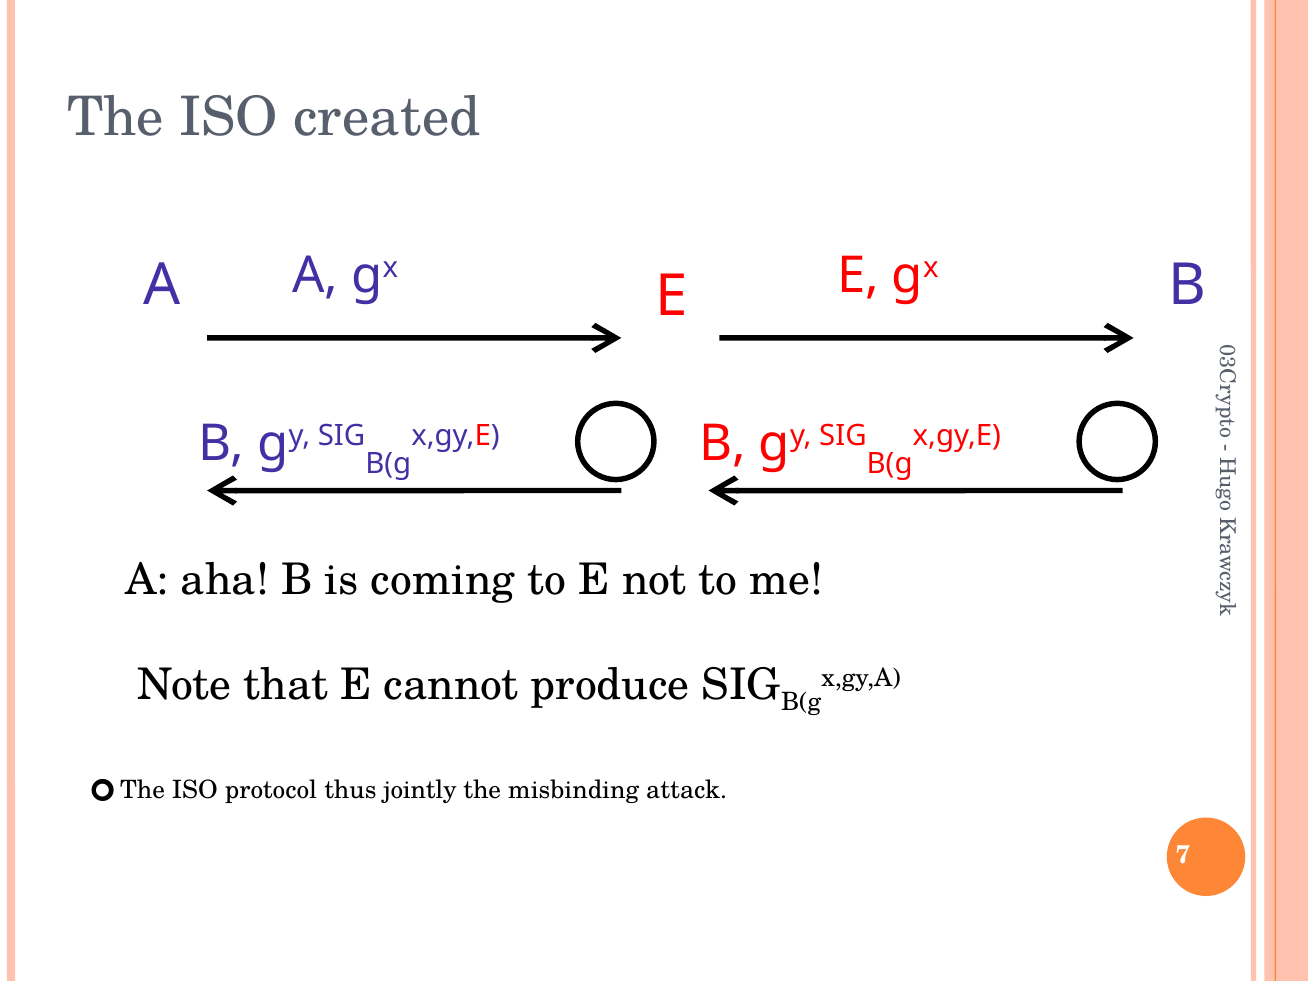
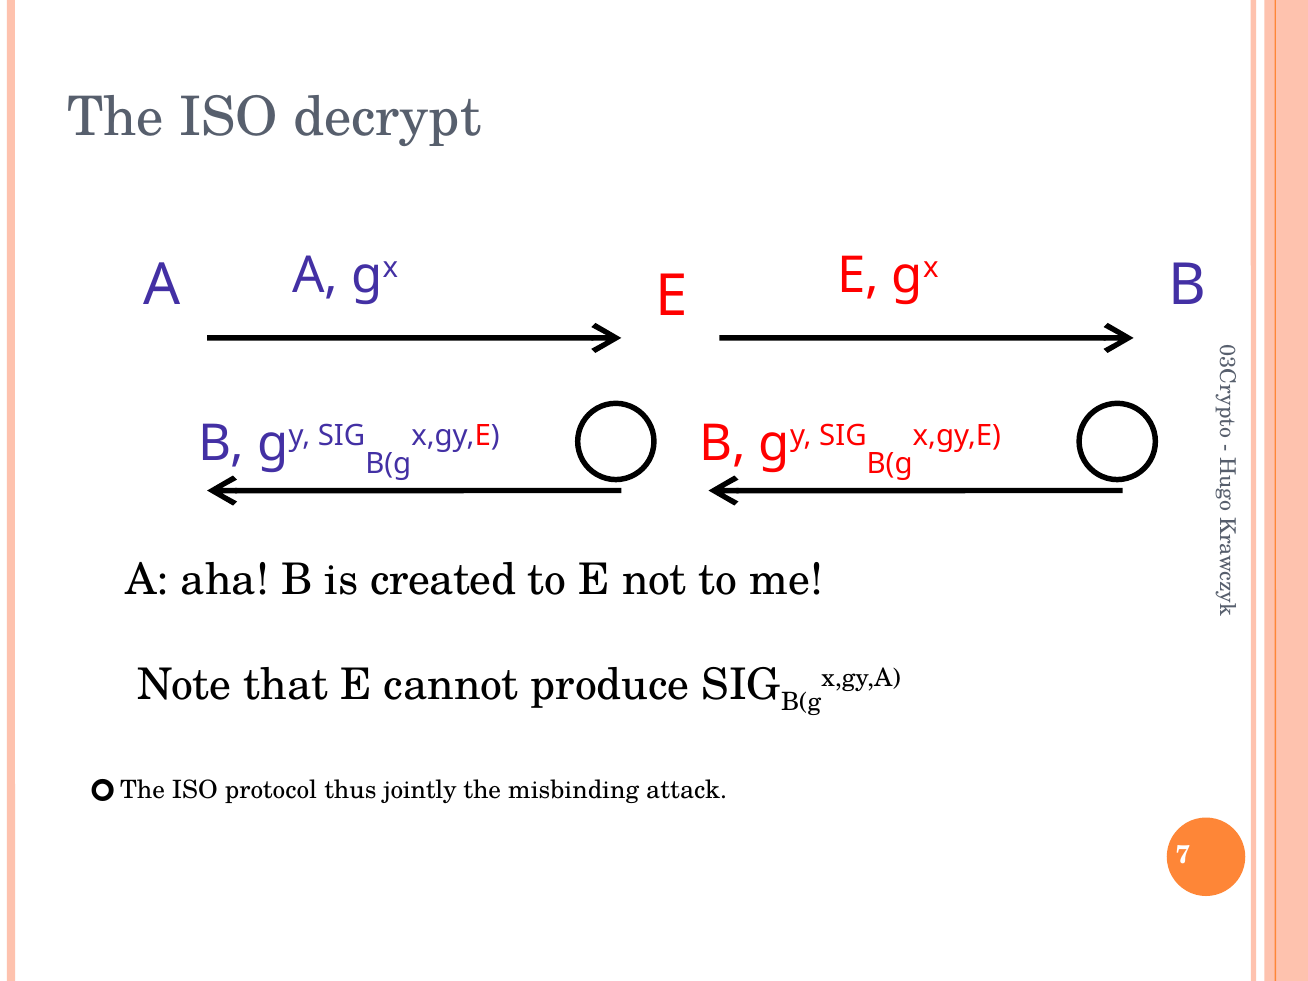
created: created -> decrypt (387, 117)
coming: coming -> created (443, 581)
